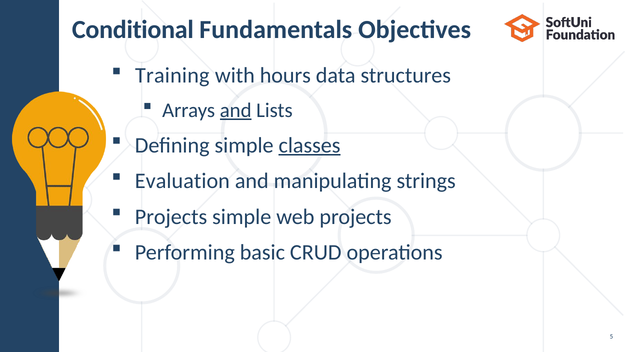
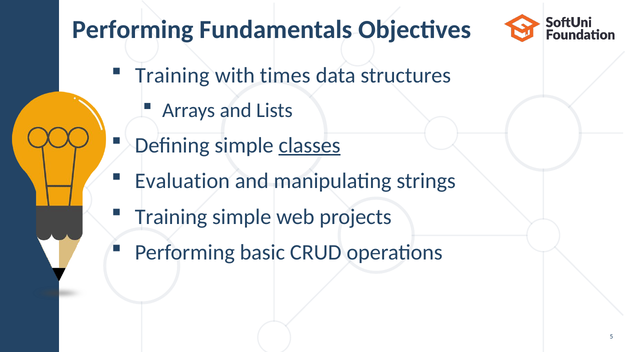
Conditional: Conditional -> Performing (133, 30)
hours: hours -> times (285, 75)
and underline: present -> none (236, 110)
Projects: Projects -> Training (171, 216)
